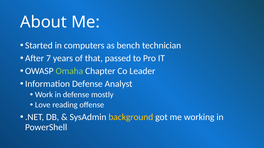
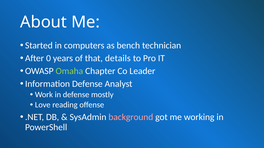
7: 7 -> 0 (48, 58)
passed: passed -> details (118, 58)
background colour: yellow -> pink (131, 117)
